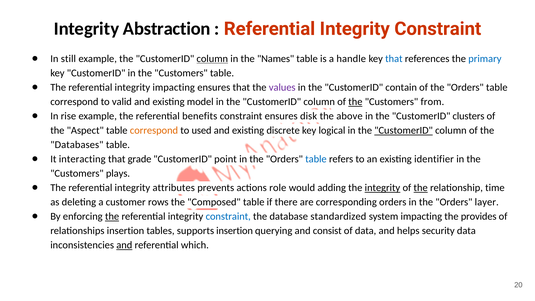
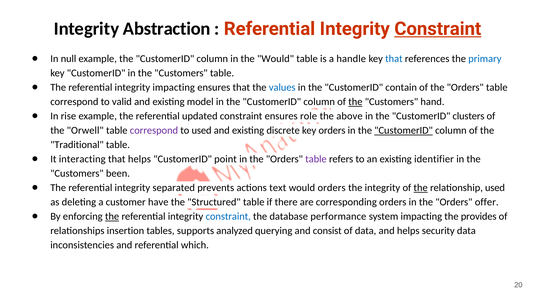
Constraint underline: none -> present (438, 29)
still: still -> null (68, 59)
column underline: present -> none (212, 59)
the Names: Names -> Would (276, 59)
values colour: purple -> blue (282, 87)
from: from -> hand (432, 102)
benefits: benefits -> updated (200, 116)
disk: disk -> role (309, 116)
Aspect: Aspect -> Orwell (85, 130)
correspond colour: orange -> purple (154, 130)
key logical: logical -> orders (332, 130)
Databases: Databases -> Traditional (77, 145)
that grade: grade -> helps (139, 159)
table colour: blue -> purple (316, 159)
plays: plays -> been (118, 173)
attributes: attributes -> separated (174, 188)
role: role -> text (278, 188)
would adding: adding -> orders (332, 188)
integrity underline: present -> none (382, 188)
relationship time: time -> used (495, 188)
rows: rows -> have (158, 202)
Composed: Composed -> Structured (214, 202)
layer: layer -> offer (487, 202)
standardized: standardized -> performance (338, 216)
supports insertion: insertion -> analyzed (235, 231)
and underline: present -> none (124, 245)
